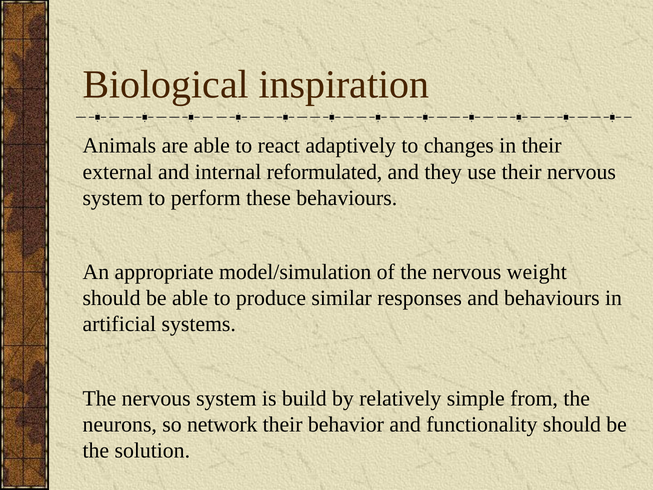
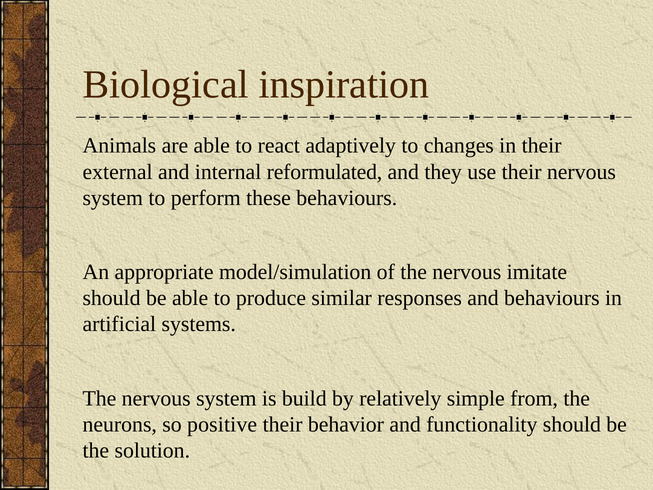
weight: weight -> imitate (537, 272)
network: network -> positive (222, 424)
